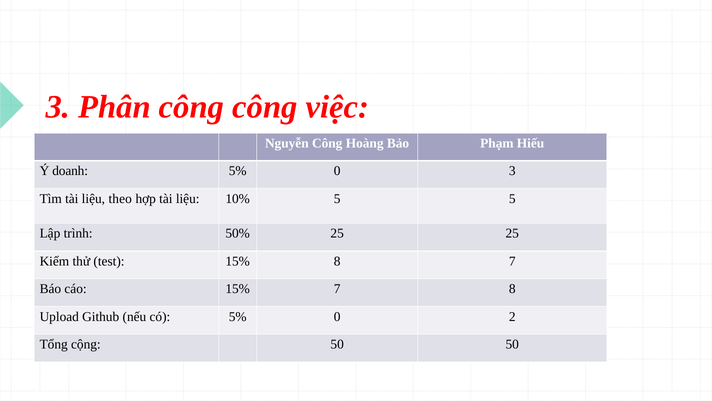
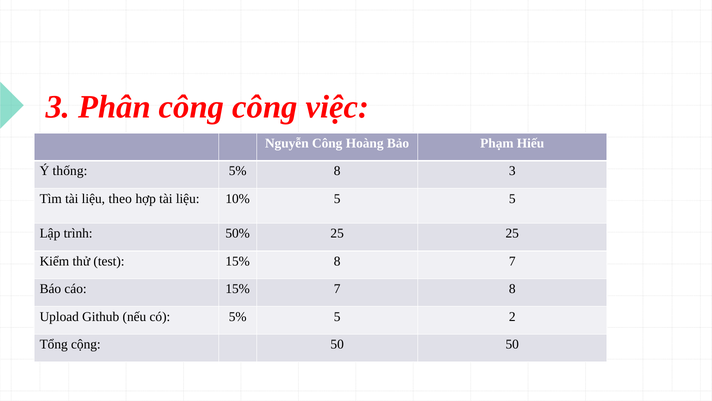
doanh: doanh -> thống (70, 171)
0: 0 -> 8 (337, 171)
có 5% 0: 0 -> 5 (337, 316)
